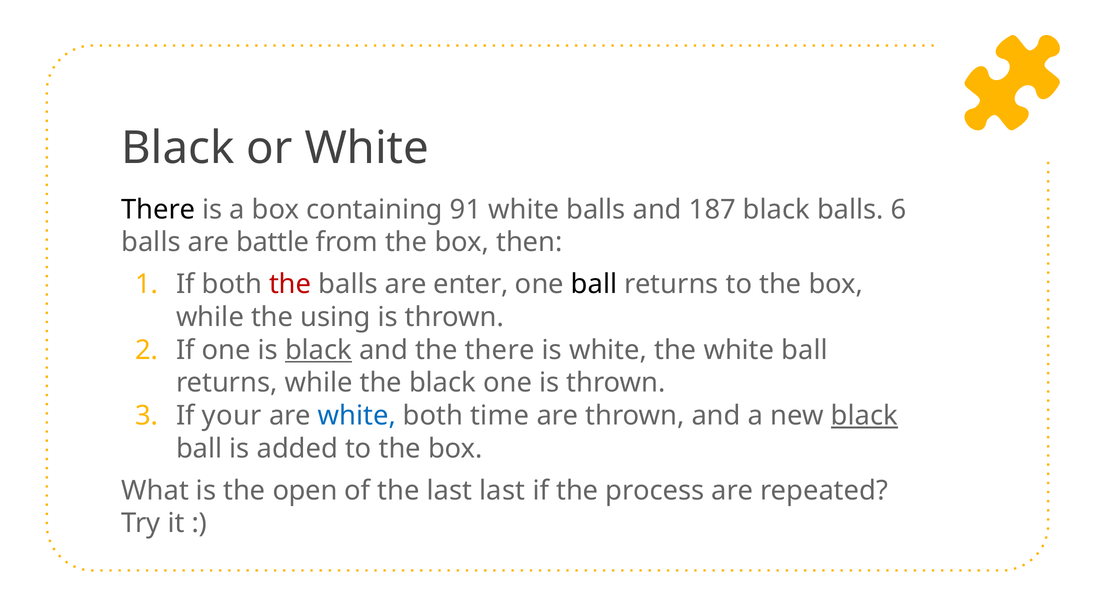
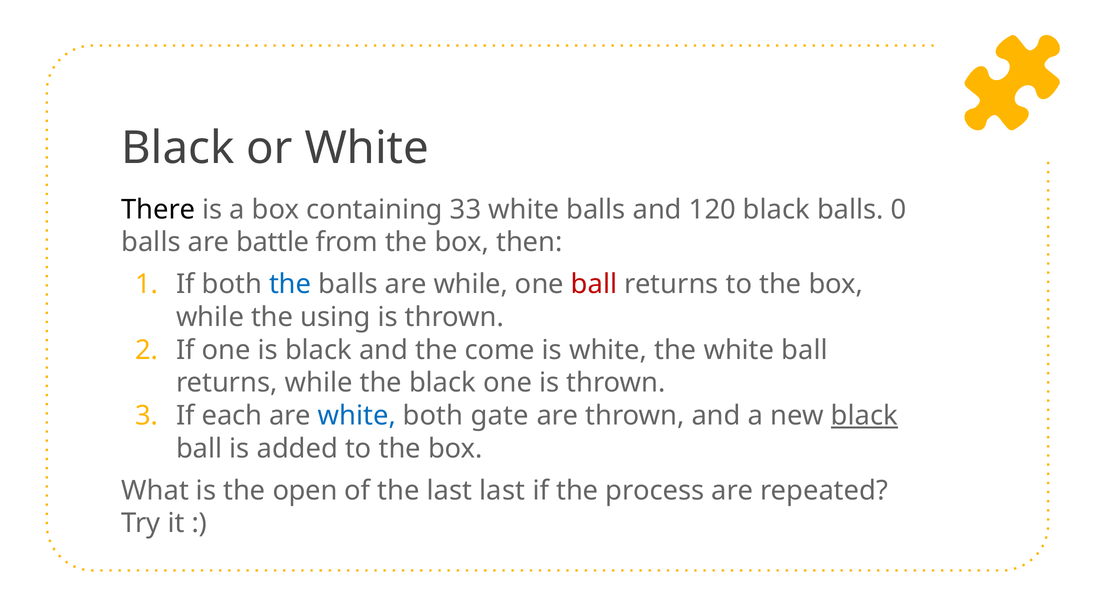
91: 91 -> 33 (466, 209)
187: 187 -> 120 (712, 209)
6: 6 -> 0 (899, 209)
the colour: red -> blue (290, 284)
are enter: enter -> while (471, 284)
ball colour: black -> red (594, 284)
black underline: present -> none (319, 350)
the there: there -> come (500, 350)
your: your -> each (232, 416)
time: time -> gate (500, 416)
